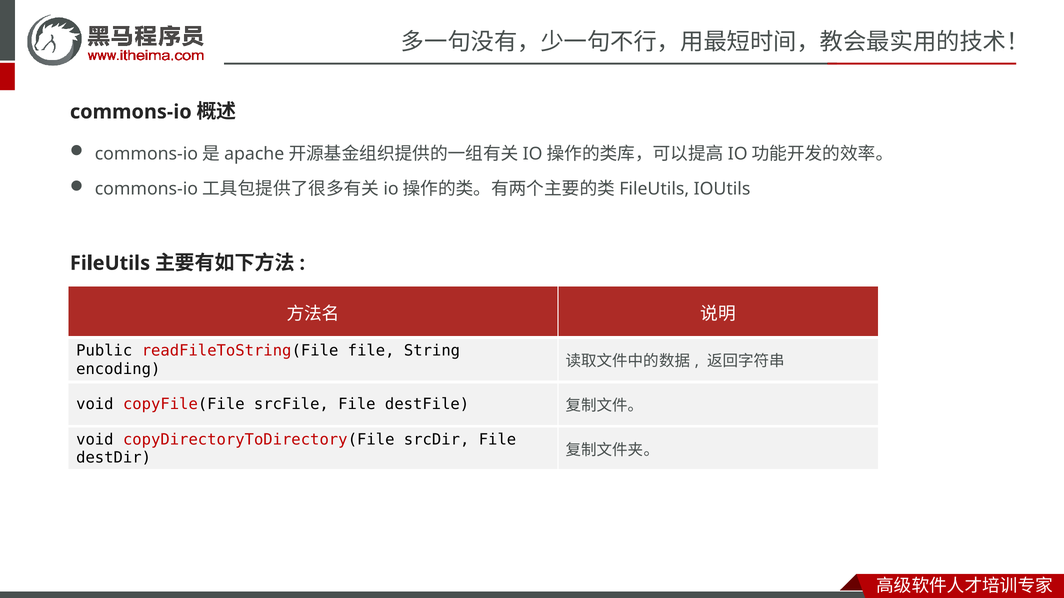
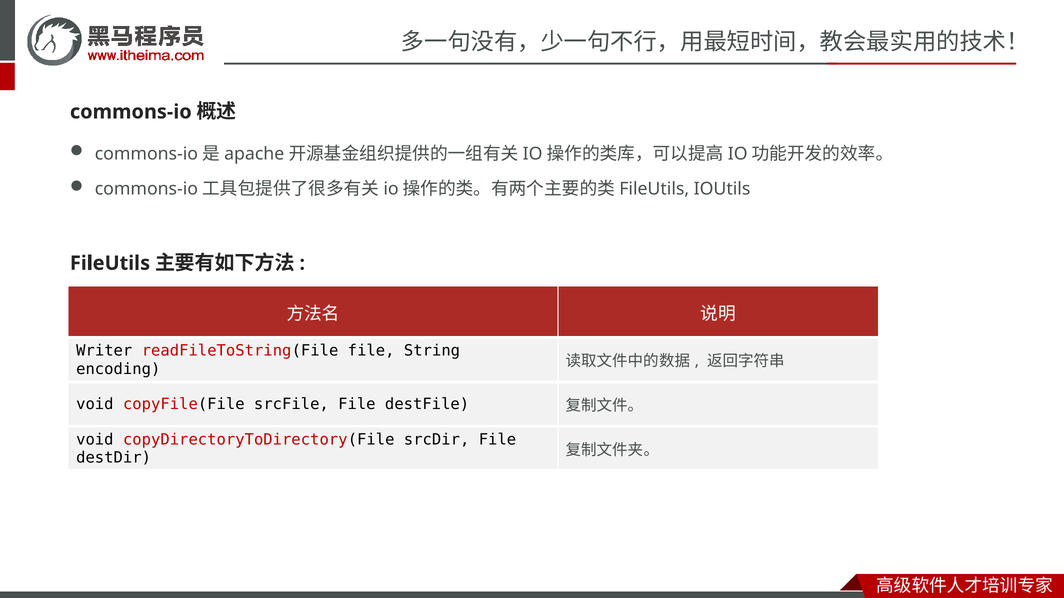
Public: Public -> Writer (104, 351)
